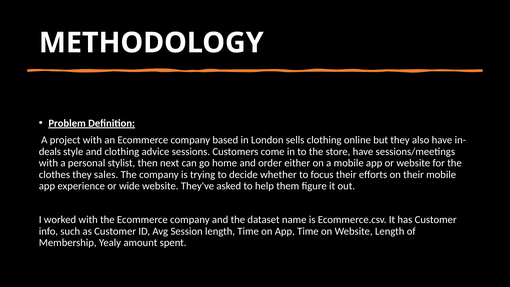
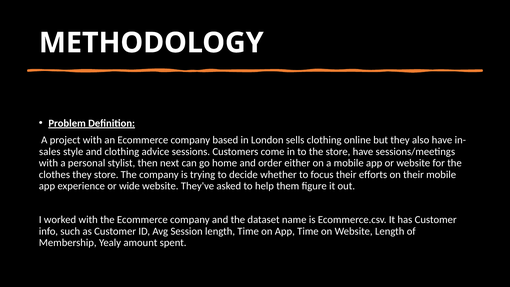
deals: deals -> sales (50, 151)
they sales: sales -> store (106, 174)
